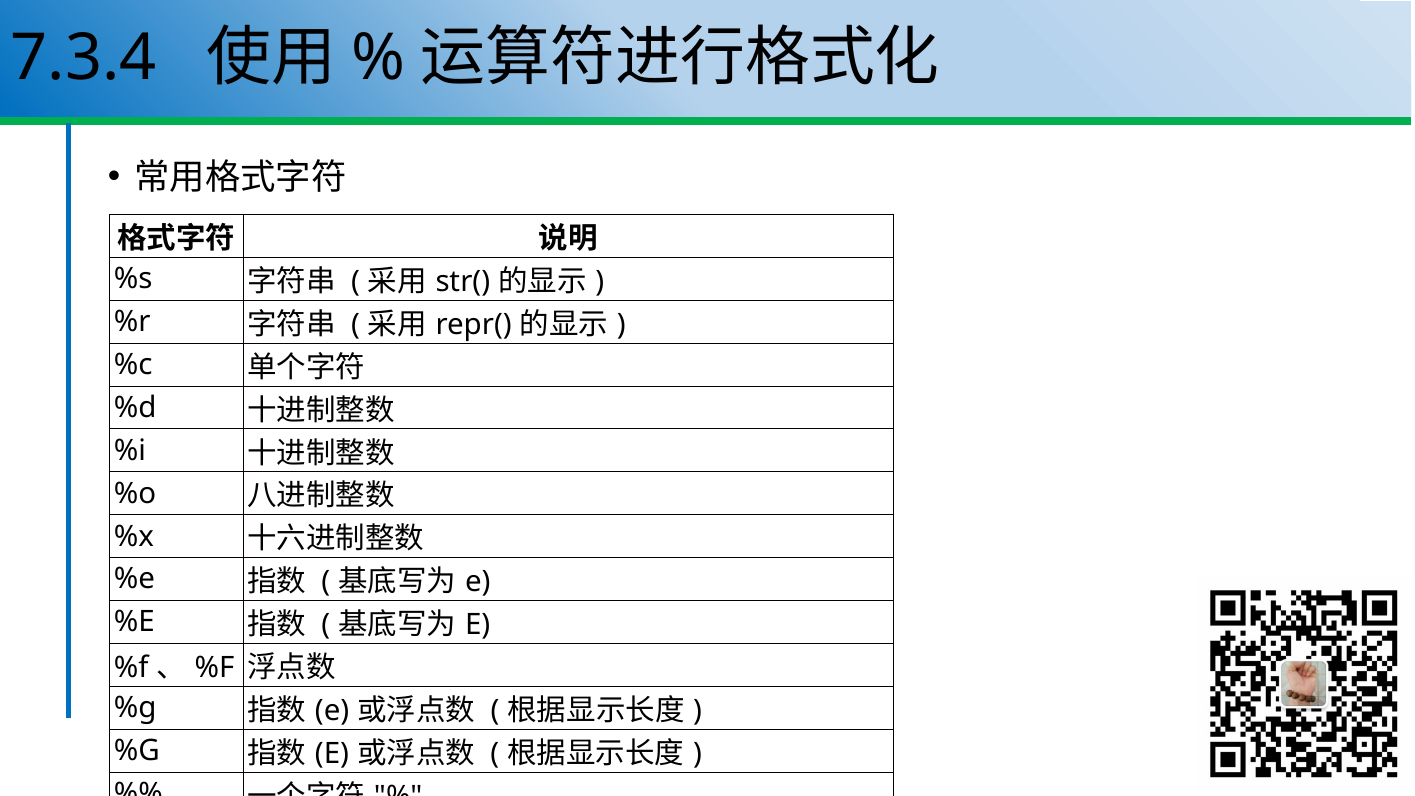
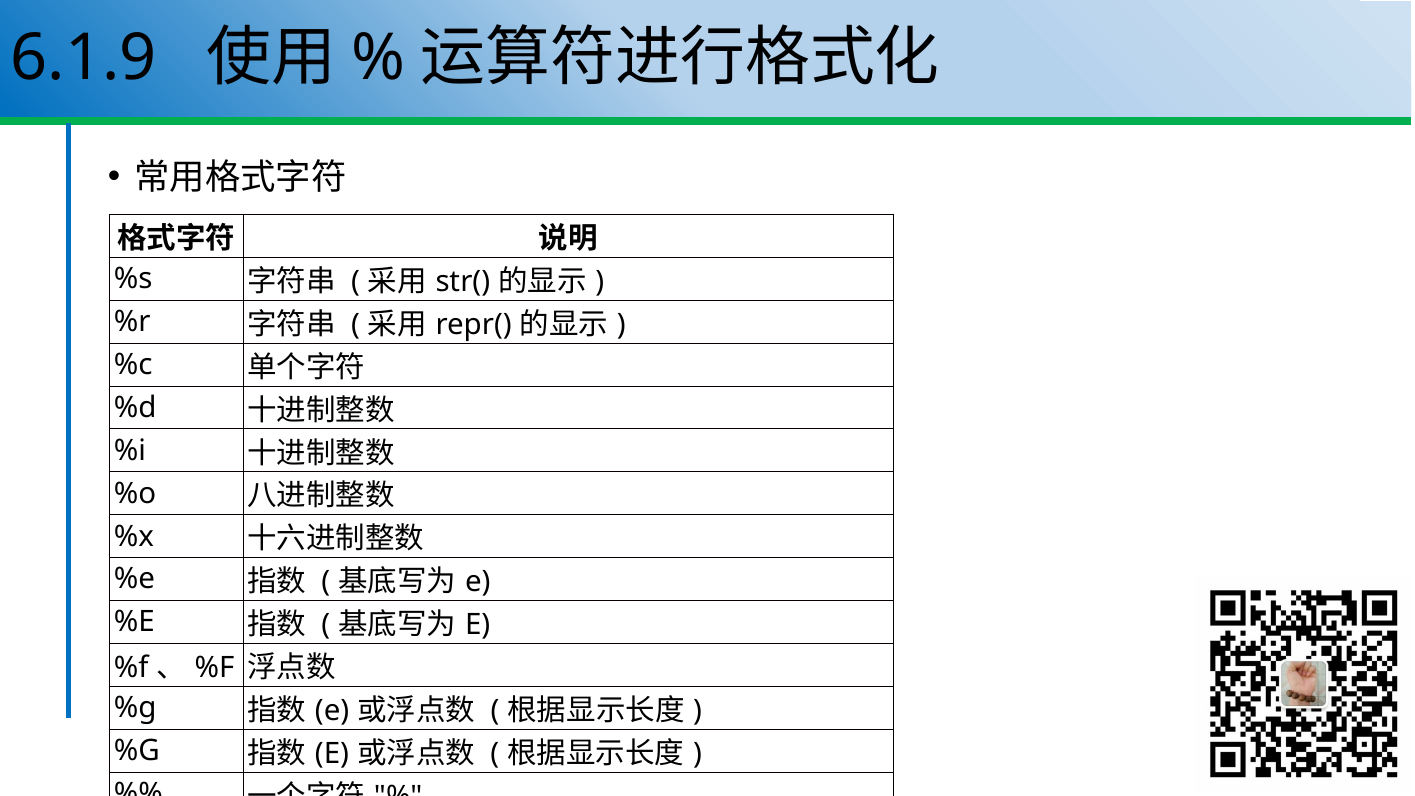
7.3.4: 7.3.4 -> 6.1.9 (84, 58)
